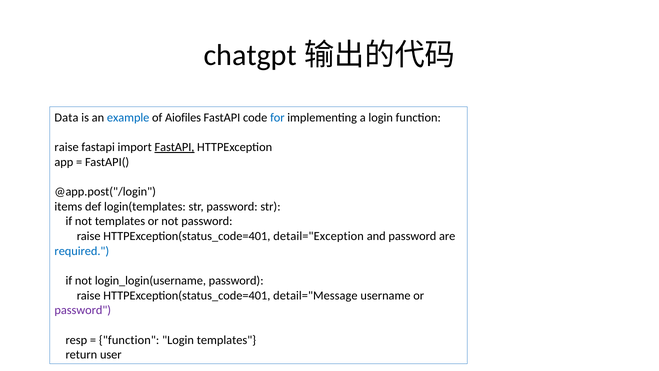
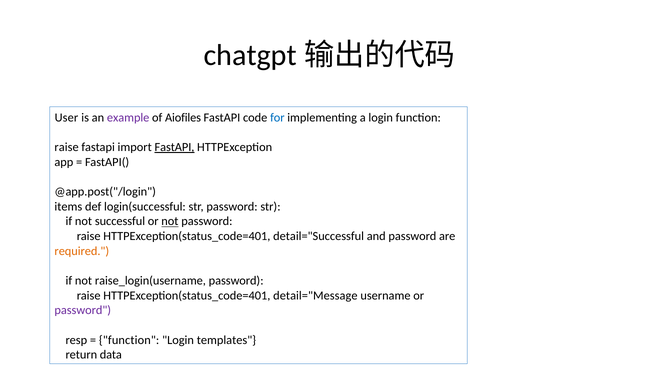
Data: Data -> User (66, 117)
example colour: blue -> purple (128, 117)
login(templates: login(templates -> login(successful (145, 206)
not templates: templates -> successful (120, 221)
not underline: none -> present (170, 221)
detail="Exception: detail="Exception -> detail="Successful (319, 236)
required colour: blue -> orange (82, 251)
login_login(username: login_login(username -> raise_login(username (150, 280)
user: user -> data (111, 355)
